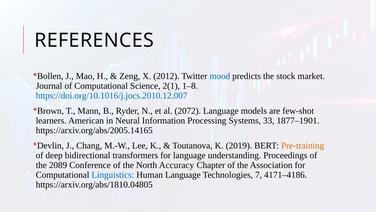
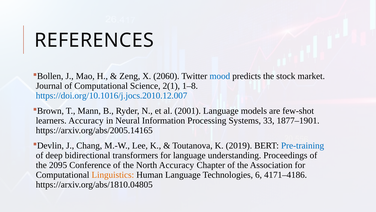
2012: 2012 -> 2060 (166, 76)
2072: 2072 -> 2001 (188, 111)
learners American: American -> Accuracy (86, 120)
Pre-training colour: orange -> blue (303, 145)
2089: 2089 -> 2095 (58, 165)
Linguistics colour: blue -> orange (113, 174)
7: 7 -> 6 (259, 174)
